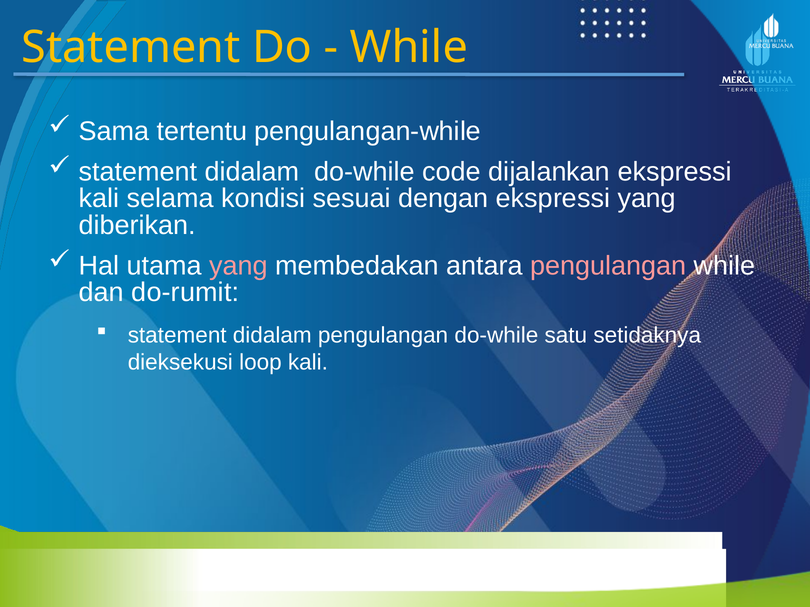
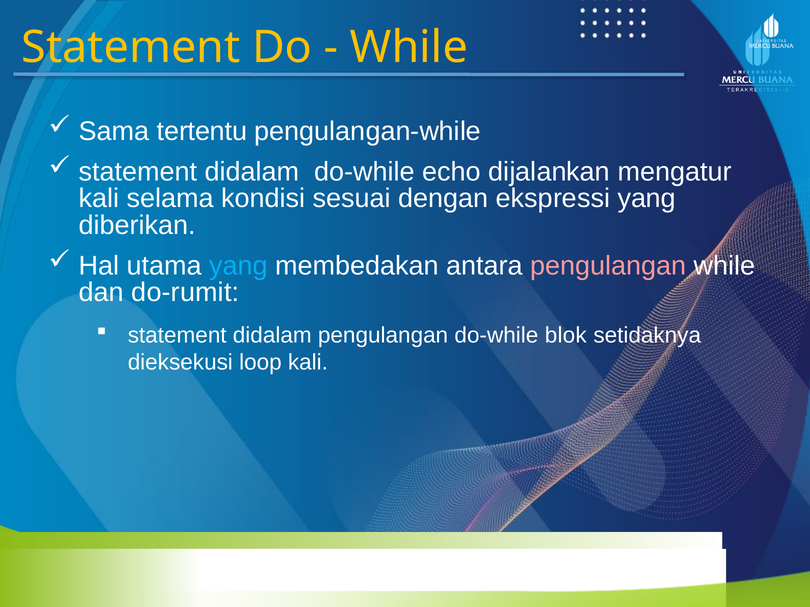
code: code -> echo (452, 172)
dijalankan ekspressi: ekspressi -> mengatur (675, 172)
yang colour: pink -> light blue (239, 266)
satu: satu -> blok (566, 336)
